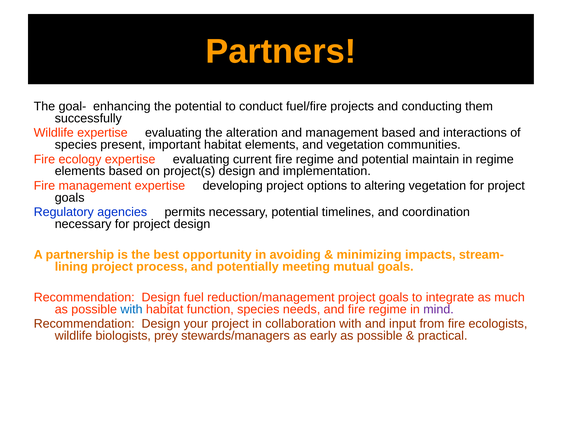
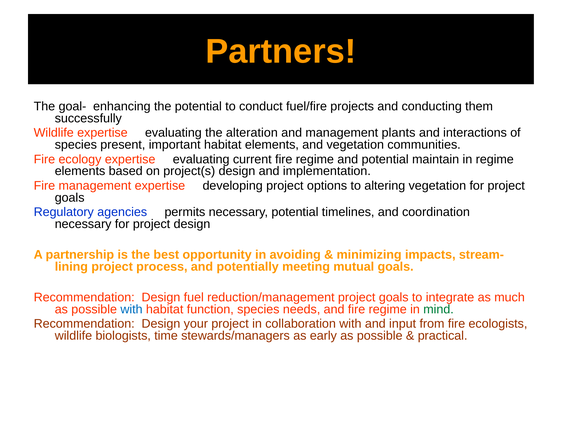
management based: based -> plants (399, 133)
mind colour: purple -> green (439, 310)
prey: prey -> time (166, 336)
